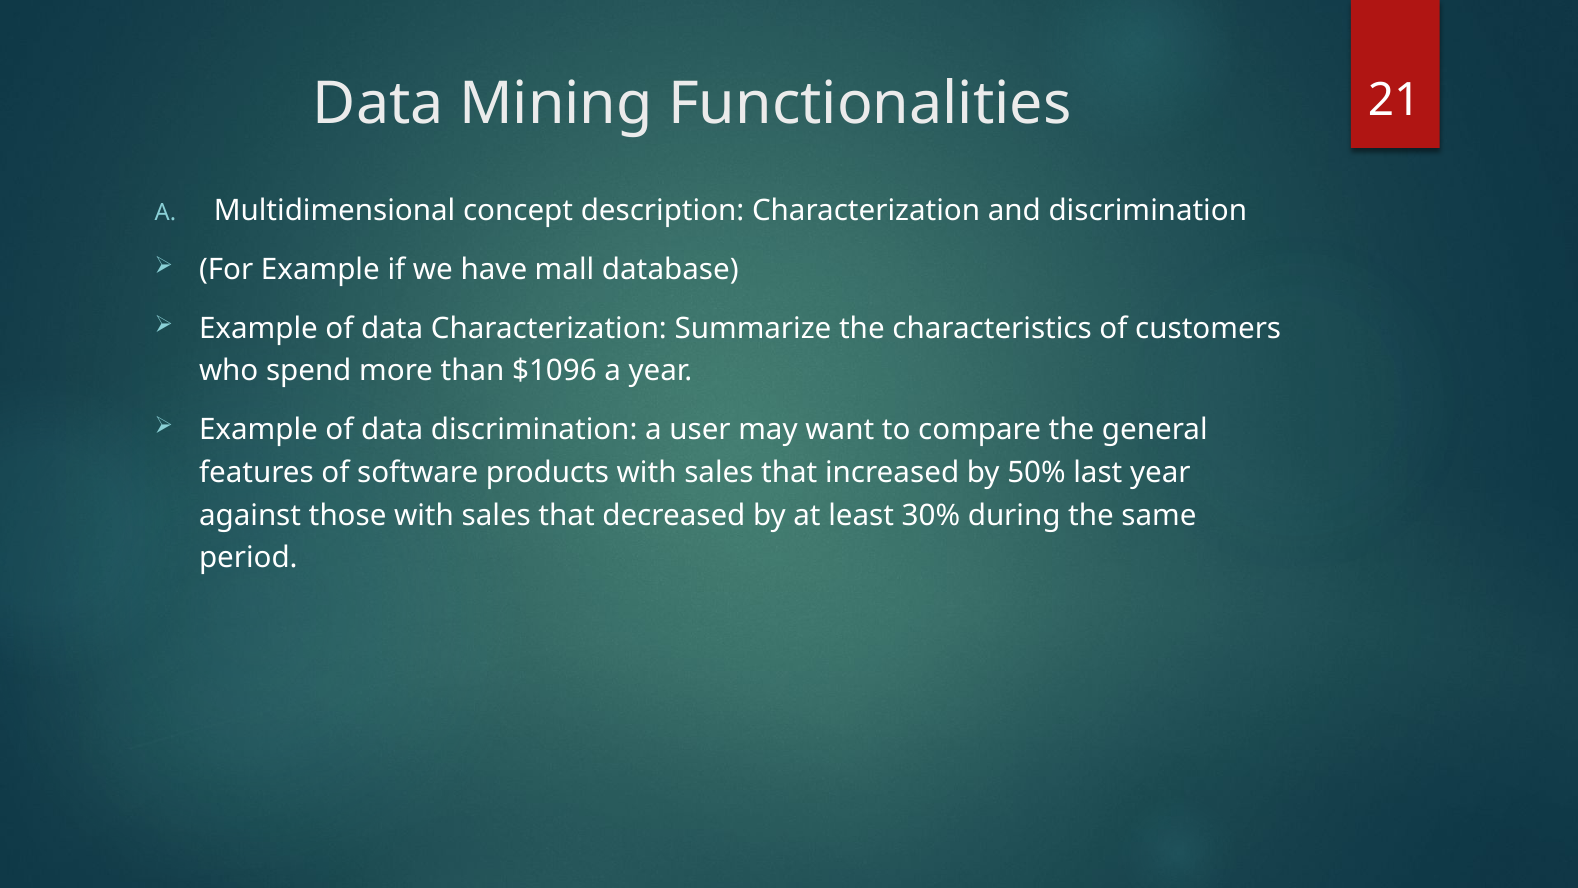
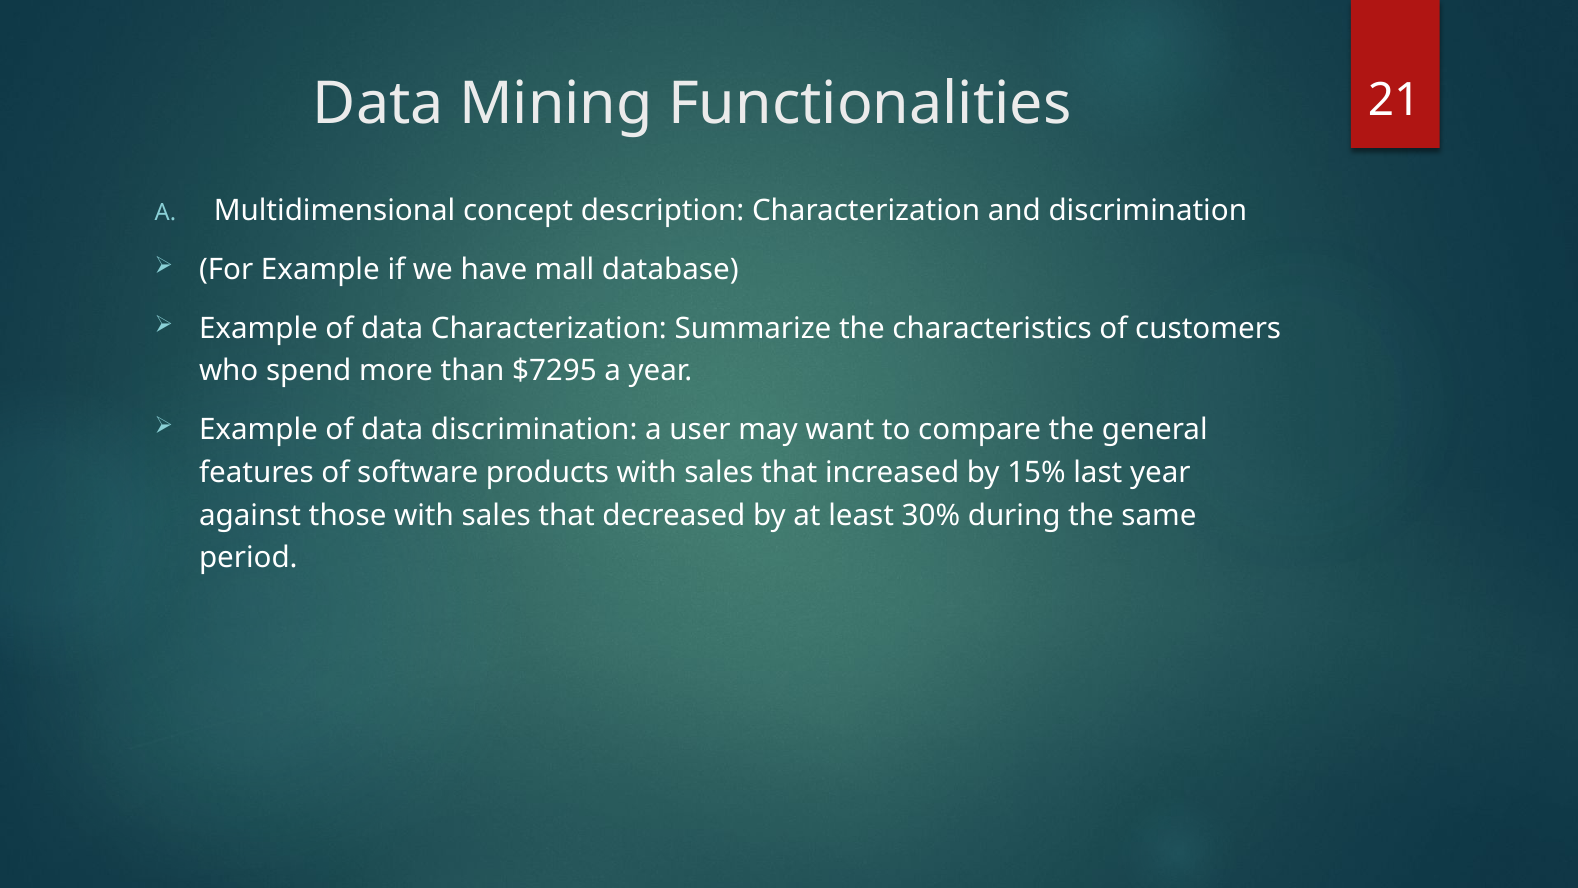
$1096: $1096 -> $7295 (554, 371)
50%: 50% -> 15% (1036, 473)
